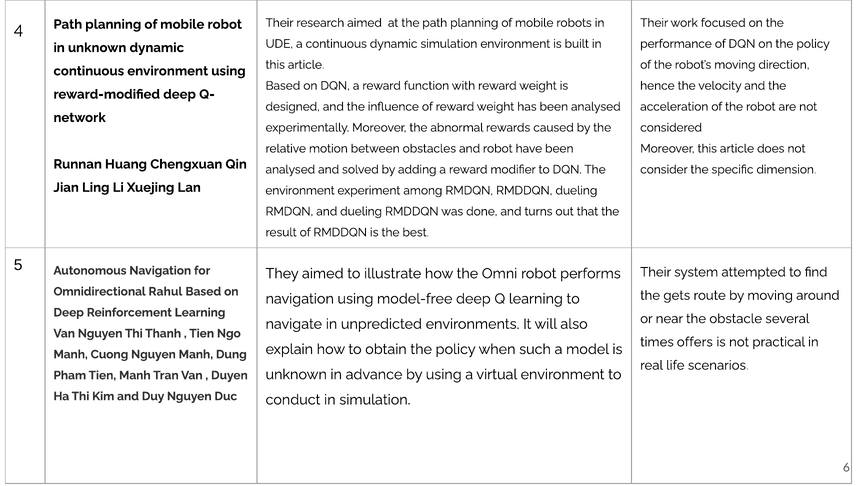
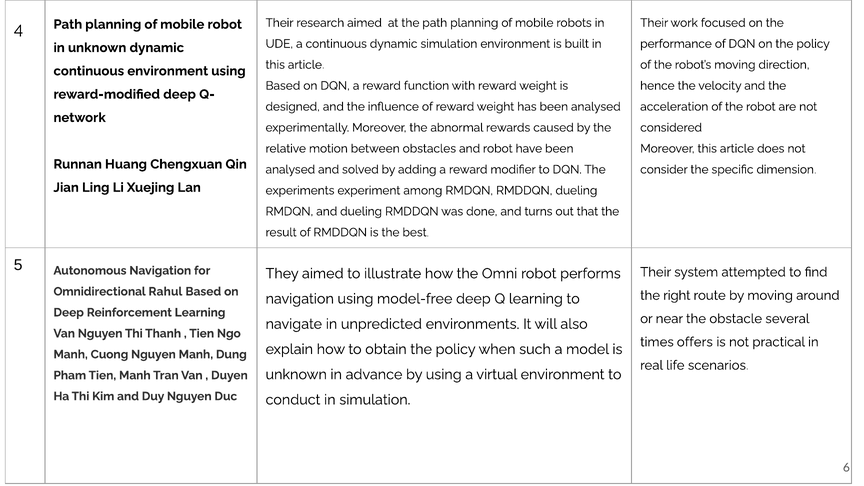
environment: environment -> experiments (300, 190)
gets: gets -> right (677, 295)
